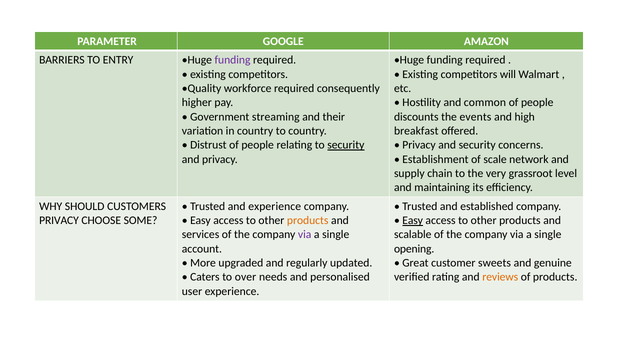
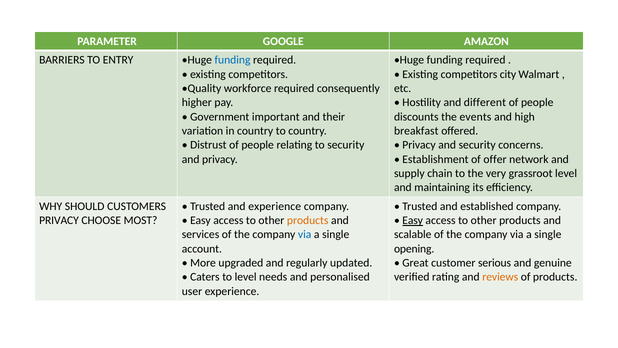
funding colour: purple -> blue (233, 60)
will: will -> city (508, 74)
common: common -> different (485, 102)
streaming: streaming -> important (276, 117)
security underline: present -> none (346, 145)
scale: scale -> offer (495, 159)
SOME: SOME -> MOST (141, 220)
via colour: purple -> blue (305, 234)
sweets: sweets -> serious (495, 263)
to over: over -> level (246, 277)
